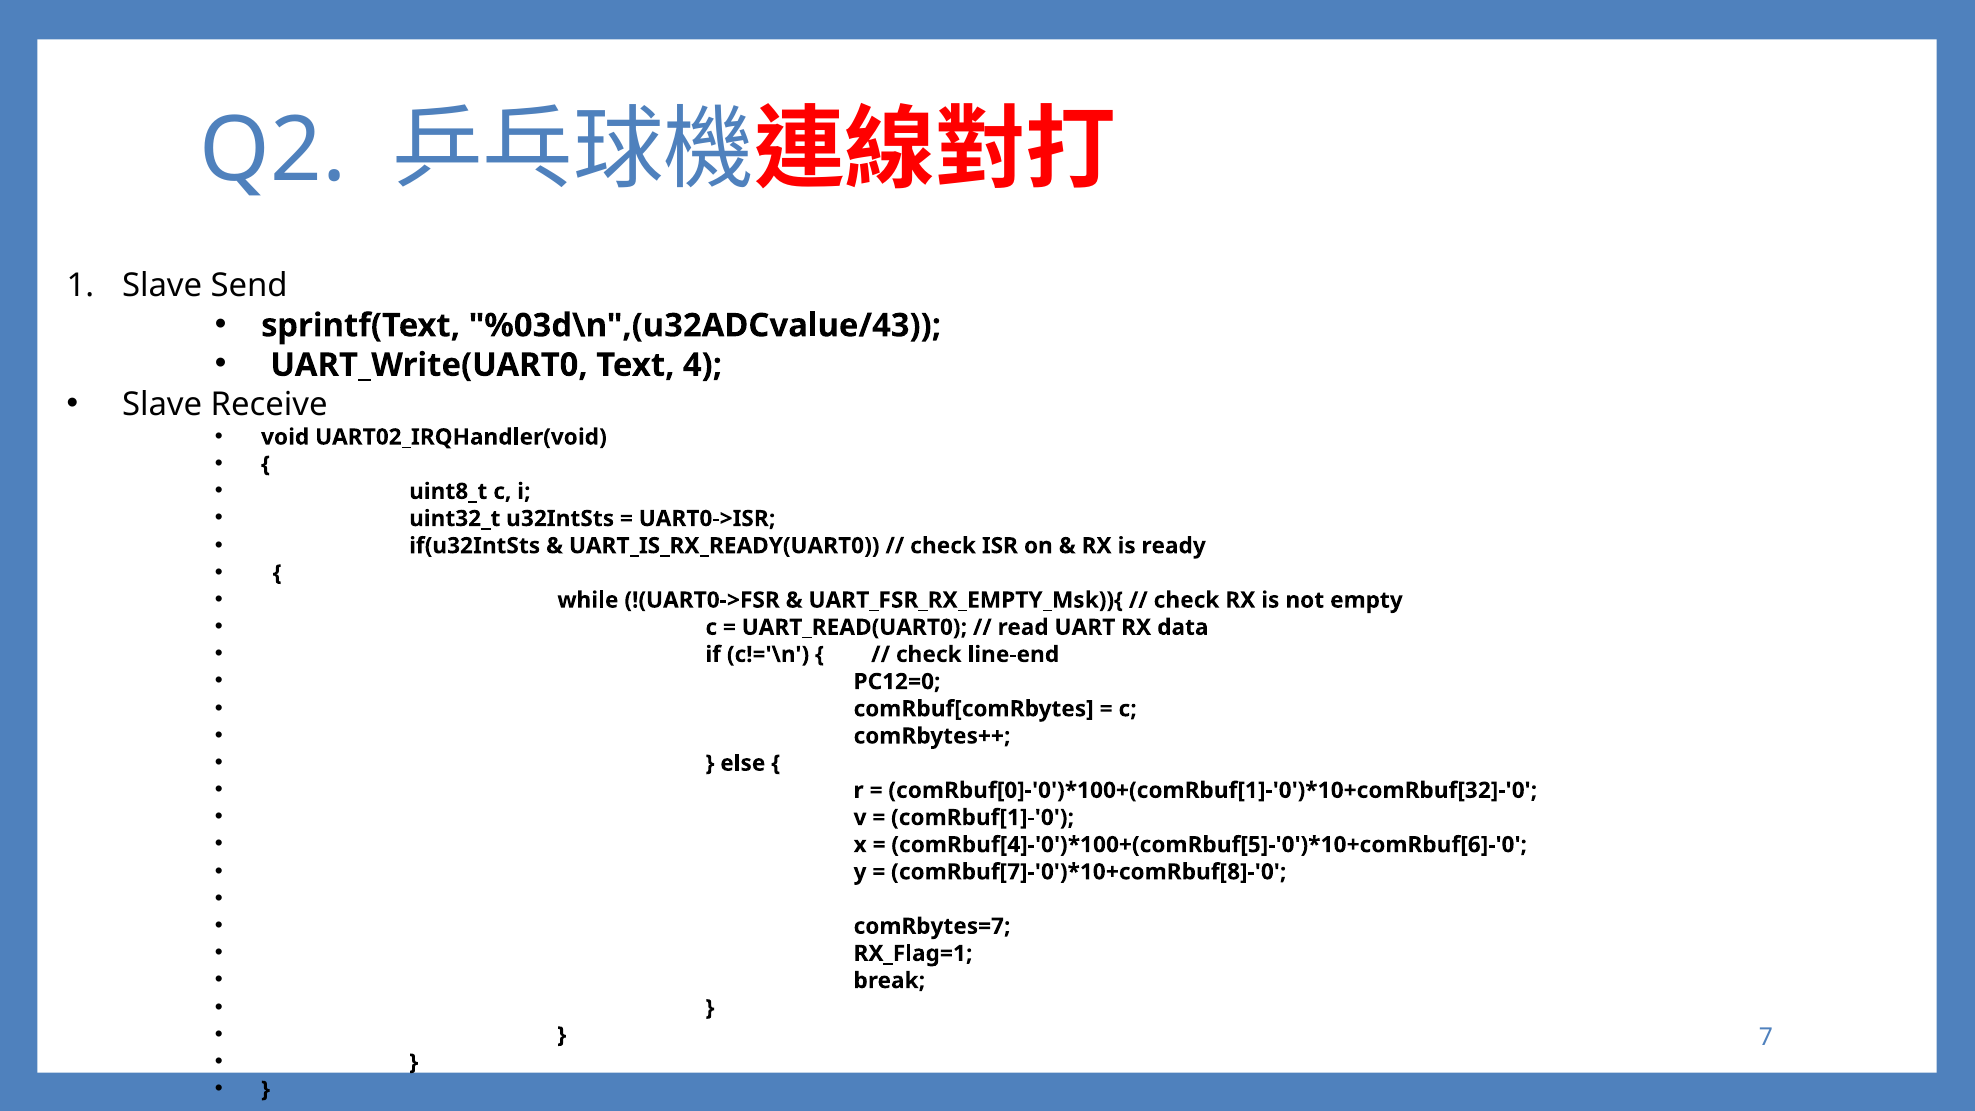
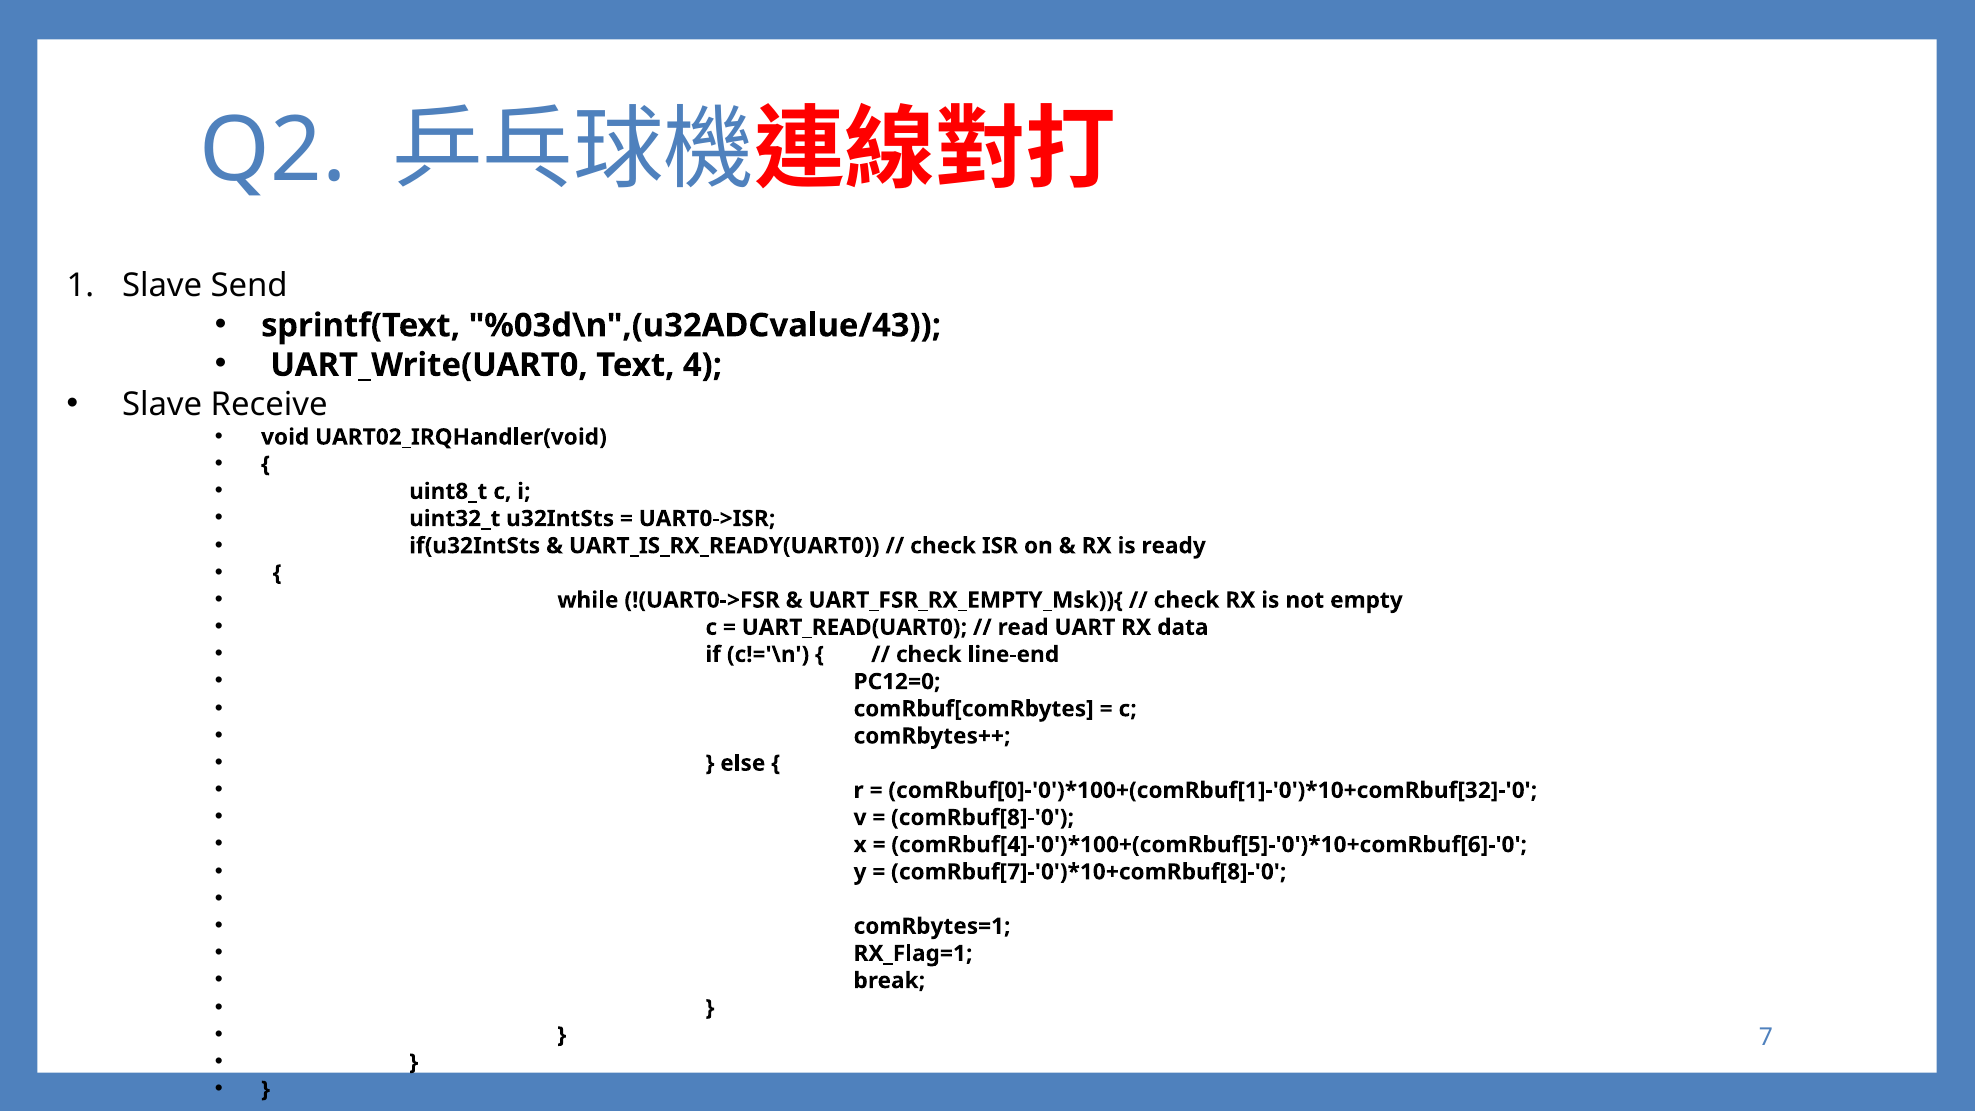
comRbuf[1]-'0: comRbuf[1]-'0 -> comRbuf[8]-'0 (983, 818)
comRbytes=7: comRbytes=7 -> comRbytes=1 (932, 926)
